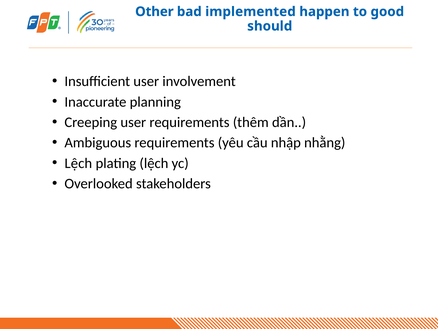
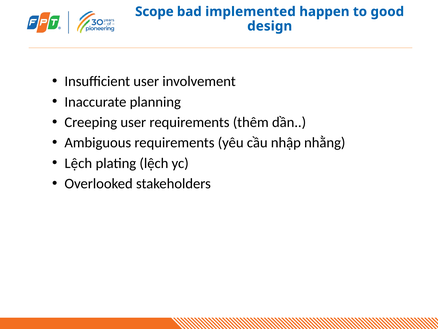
Other: Other -> Scope (154, 12)
should: should -> design (270, 26)
